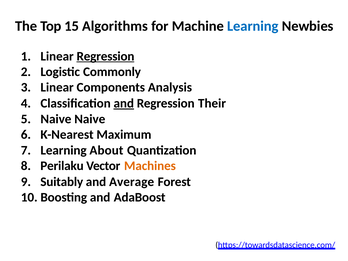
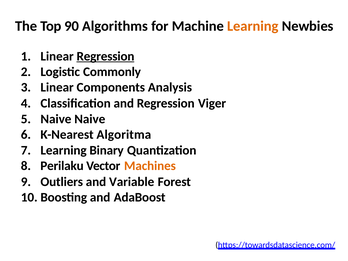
15: 15 -> 90 (72, 26)
Learning colour: blue -> orange (253, 26)
and underline: present -> none (124, 103)
Their: Their -> Viger (212, 103)
Maximum: Maximum -> Algoritma (124, 135)
About: About -> Binary (107, 150)
Suitably: Suitably -> Outliers (62, 182)
Average: Average -> Variable (132, 182)
